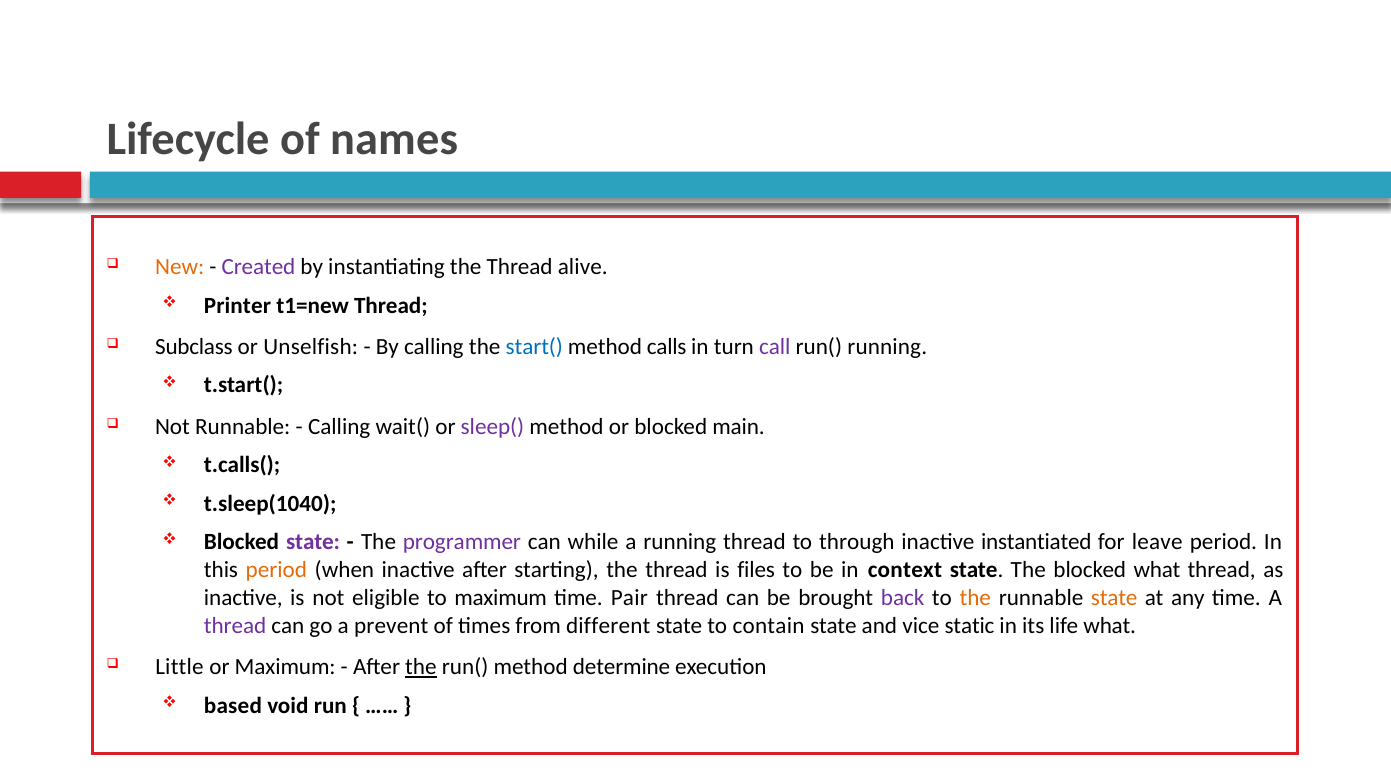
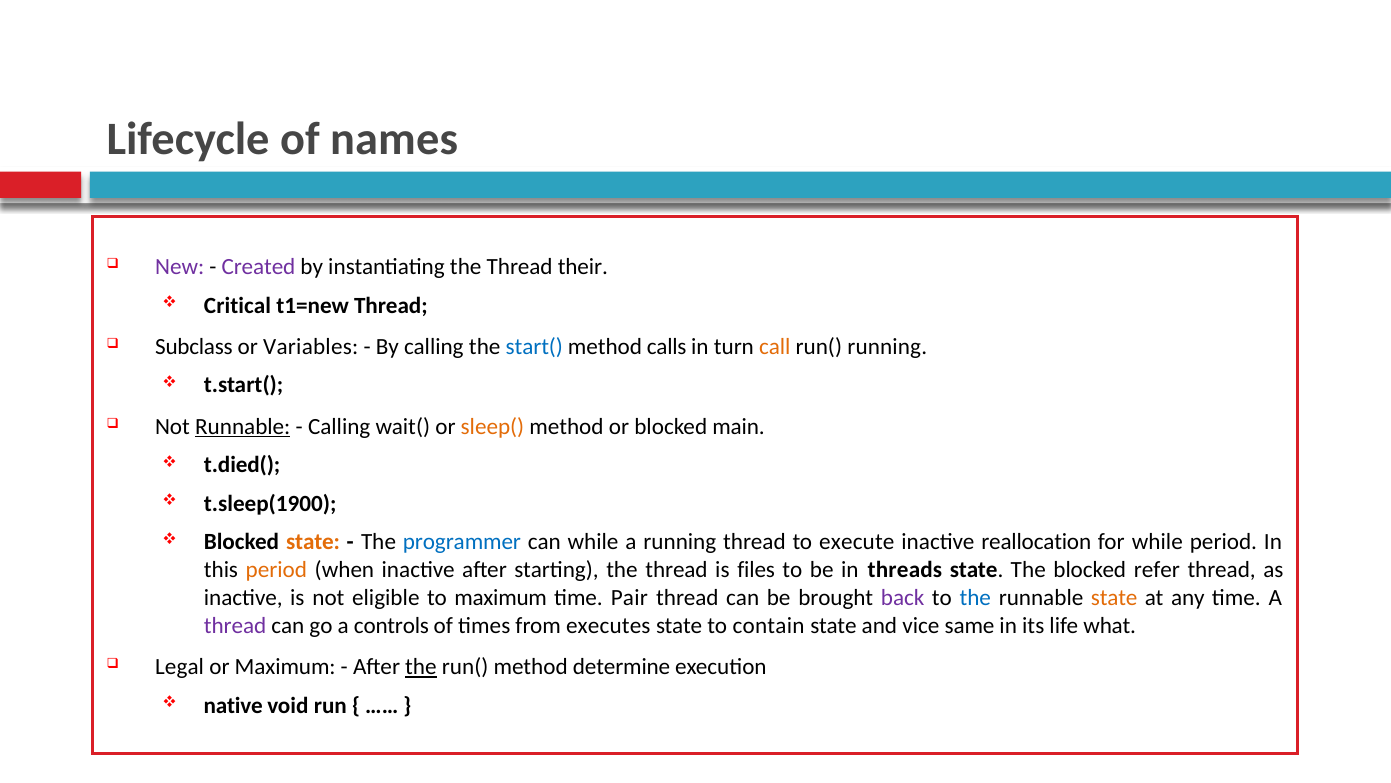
New colour: orange -> purple (180, 267)
alive: alive -> their (583, 267)
Printer: Printer -> Critical (238, 305)
Unselfish: Unselfish -> Variables (311, 347)
call colour: purple -> orange (775, 347)
Runnable underline: none -> present (243, 426)
sleep( colour: purple -> orange (492, 426)
t.calls(: t.calls( -> t.died( (242, 465)
t.sleep(1040: t.sleep(1040 -> t.sleep(1900 (270, 503)
state colour: purple -> orange (313, 542)
programmer colour: purple -> blue (462, 542)
through: through -> execute (857, 542)
instantiated: instantiated -> reallocation (1036, 542)
for leave: leave -> while (1157, 542)
context: context -> threads (905, 570)
blocked what: what -> refer (1157, 570)
the colour: orange -> blue (975, 597)
prevent: prevent -> controls (391, 625)
different: different -> executes (608, 625)
static: static -> same (970, 625)
Little: Little -> Legal (180, 666)
based: based -> native (233, 705)
